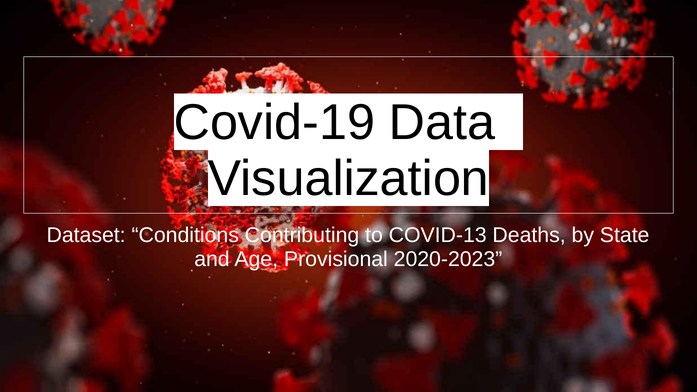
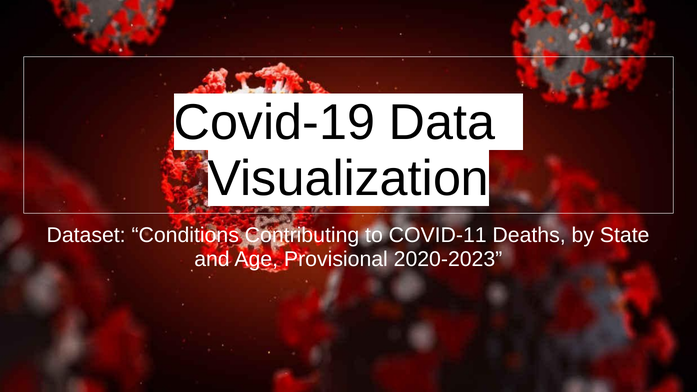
COVID-13: COVID-13 -> COVID-11 (438, 235)
